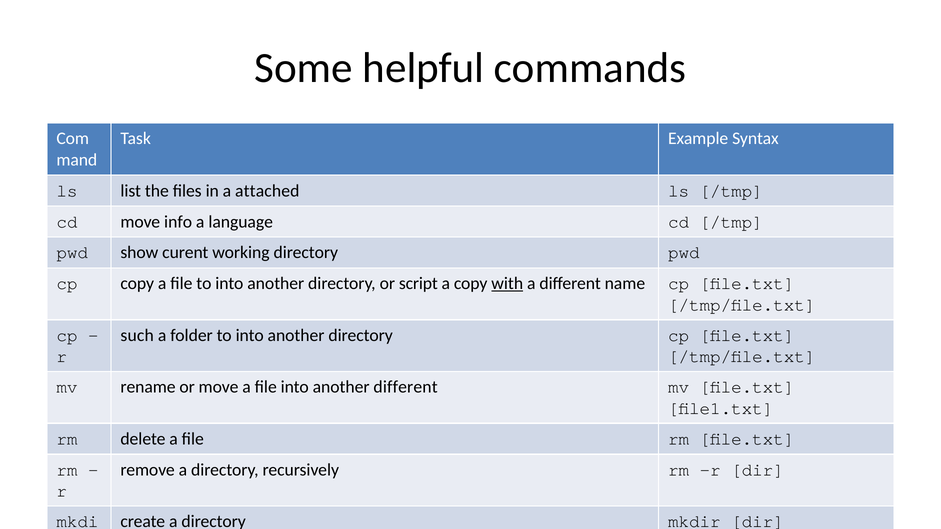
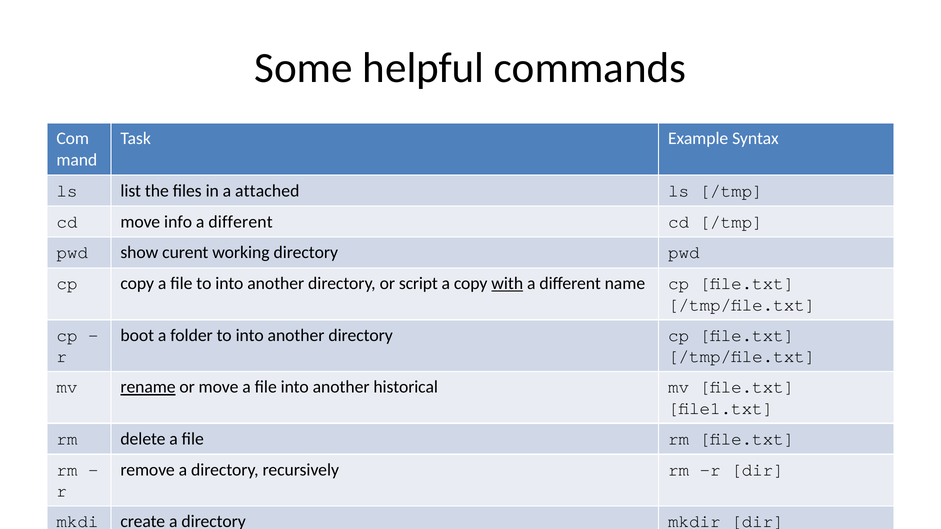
language: language -> different (241, 222)
such: such -> boot (137, 336)
rename underline: none -> present (148, 387)
another different: different -> historical (406, 387)
